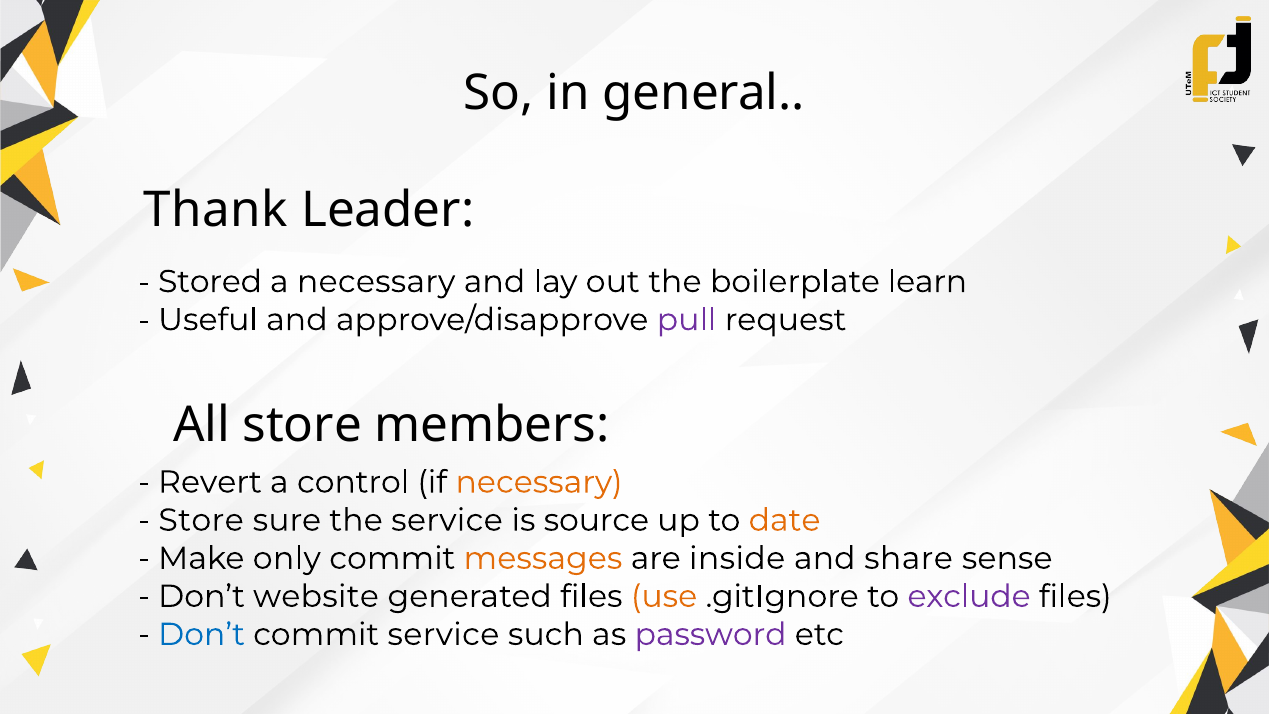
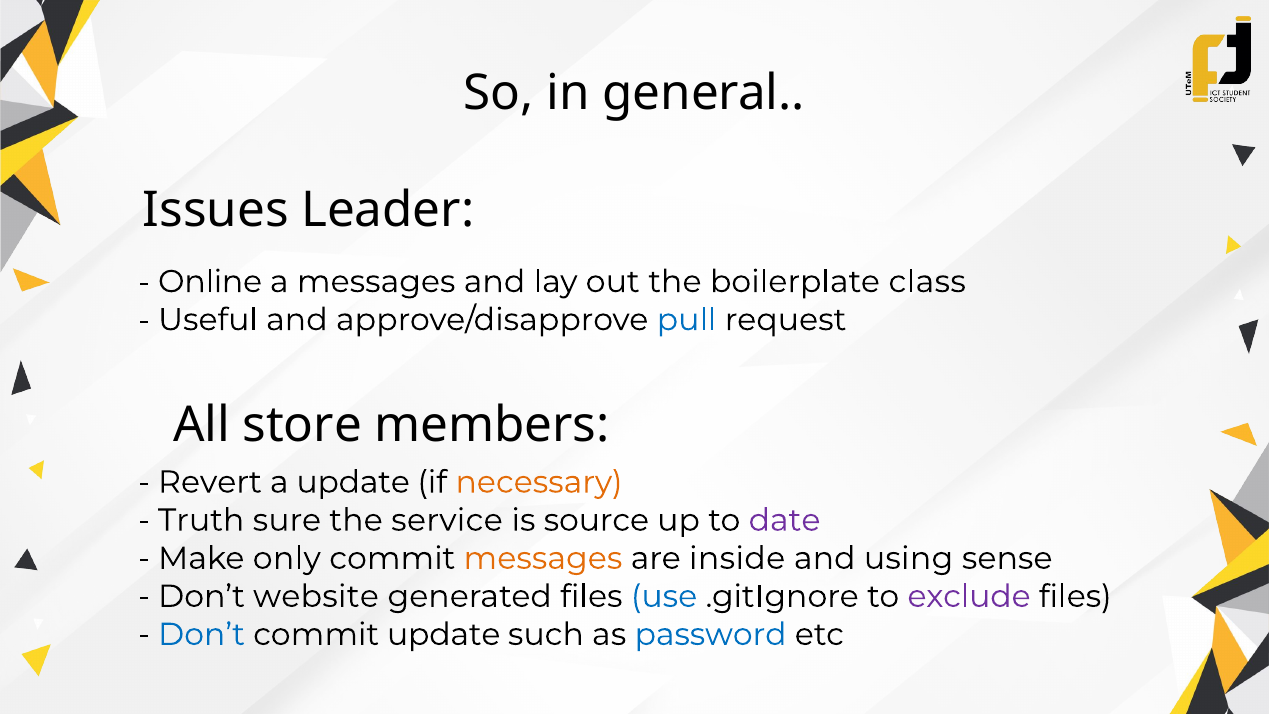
Thank: Thank -> Issues (216, 210)
Stored: Stored -> Online (210, 282)
a necessary: necessary -> messages (376, 282)
learn: learn -> class (927, 282)
pull colour: purple -> blue (687, 320)
a control: control -> update (353, 482)
Store: Store -> Truth (201, 520)
date colour: orange -> purple (785, 520)
share: share -> using (909, 558)
use colour: orange -> blue (664, 596)
commit service: service -> update (444, 634)
password colour: purple -> blue (711, 634)
